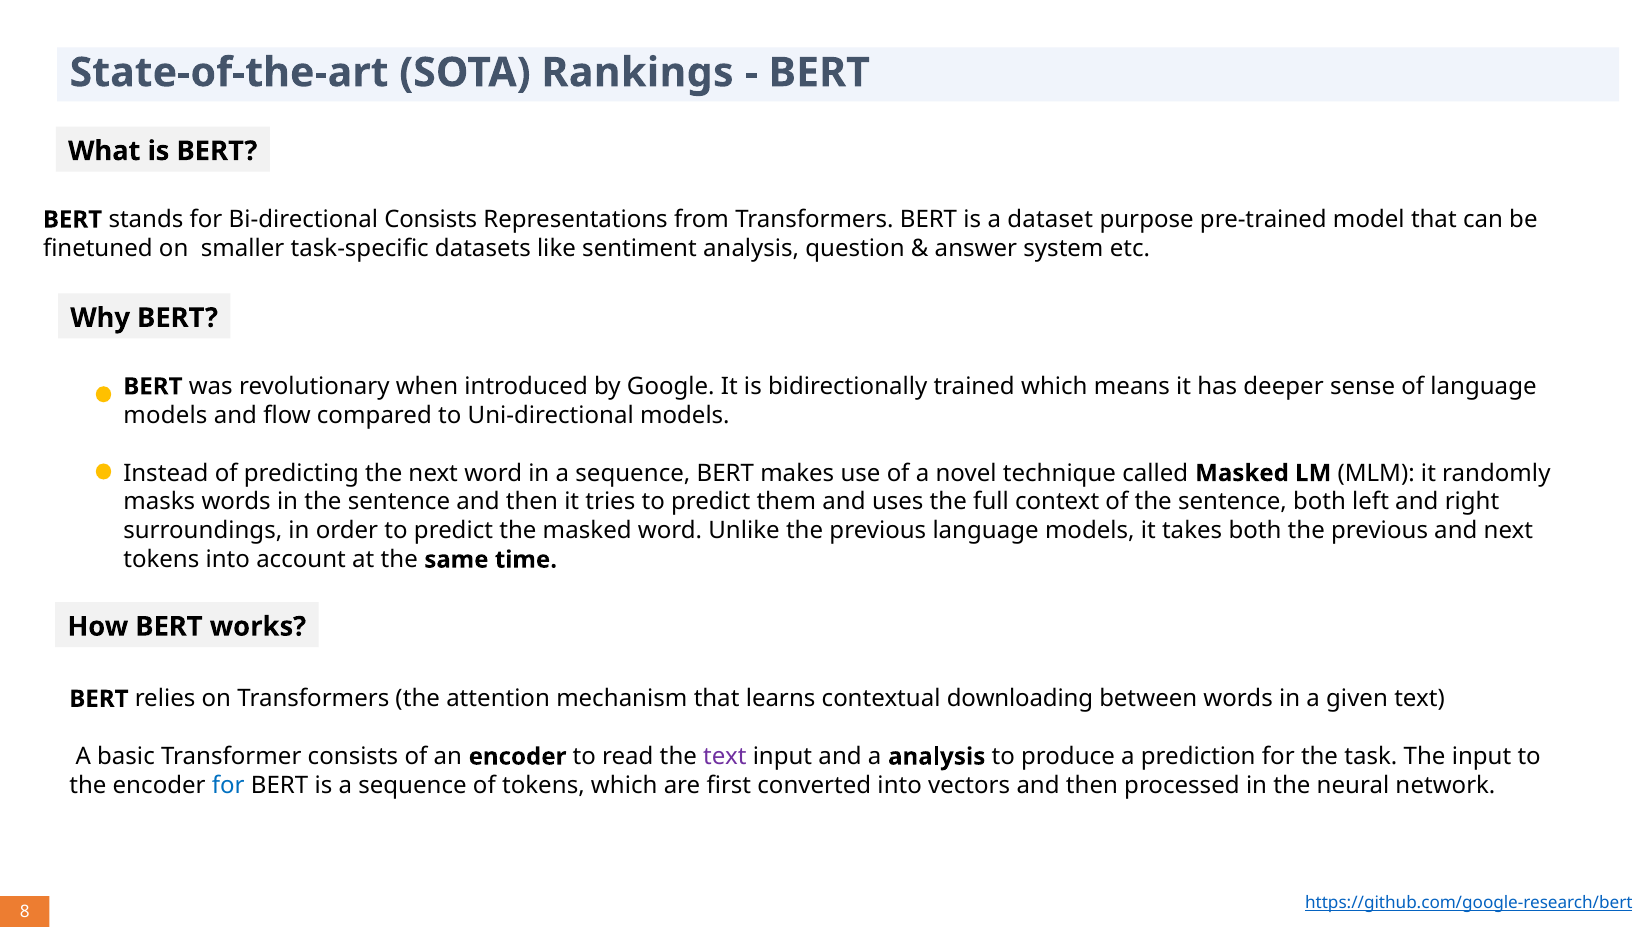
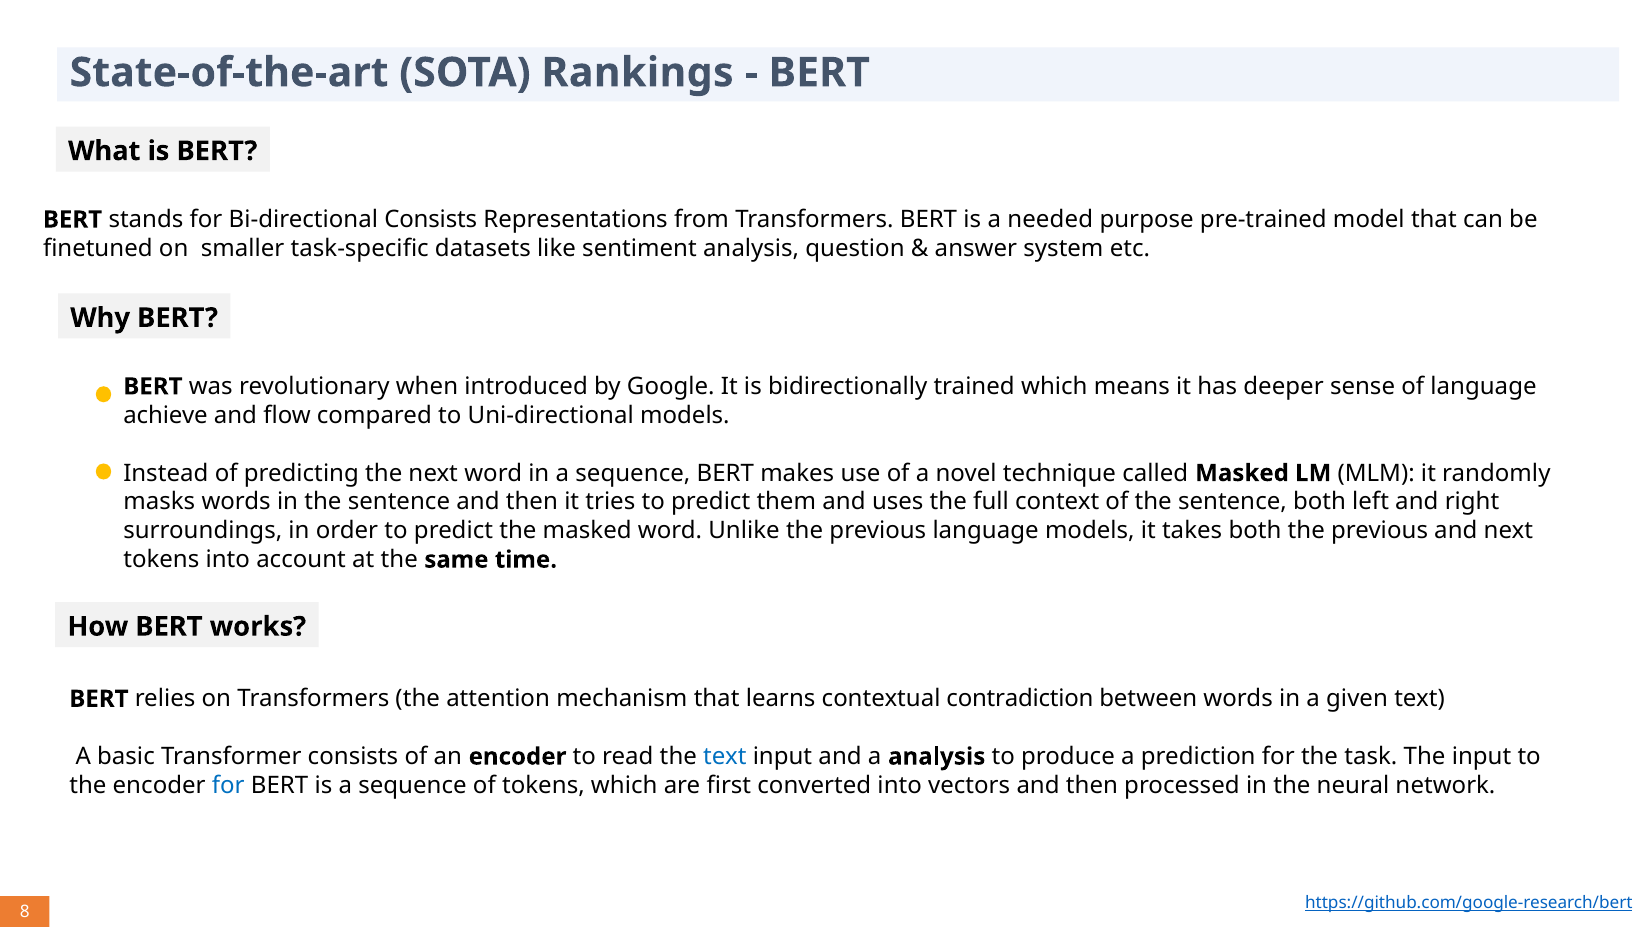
dataset: dataset -> needed (1050, 220)
models: models -> achieve (166, 415)
downloading: downloading -> contradiction (1020, 699)
text colour: purple -> blue (725, 757)
